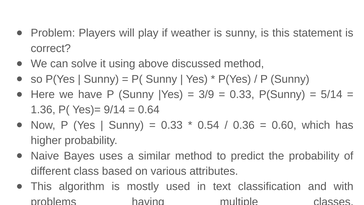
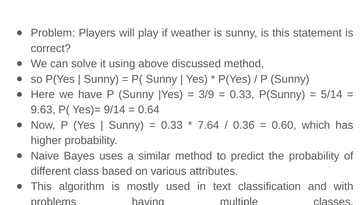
1.36: 1.36 -> 9.63 (43, 110)
0.54: 0.54 -> 7.64 (208, 125)
